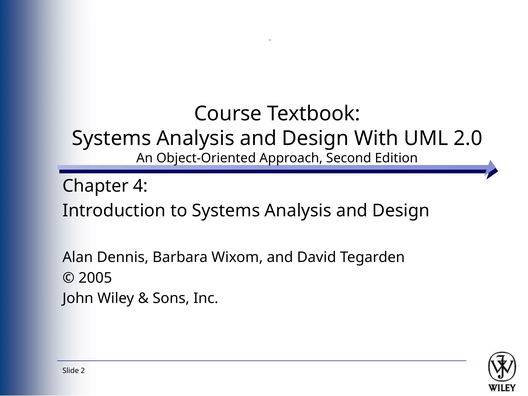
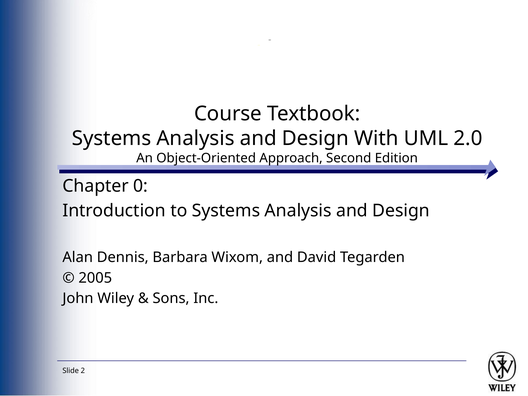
4: 4 -> 0 (141, 186)
